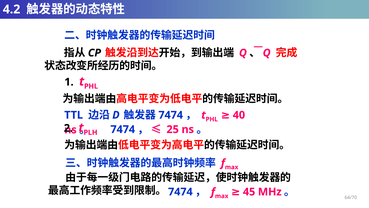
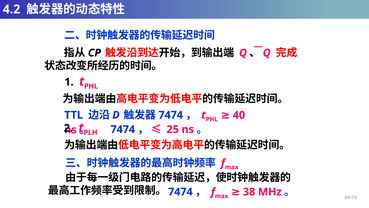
45: 45 -> 38 (249, 191)
